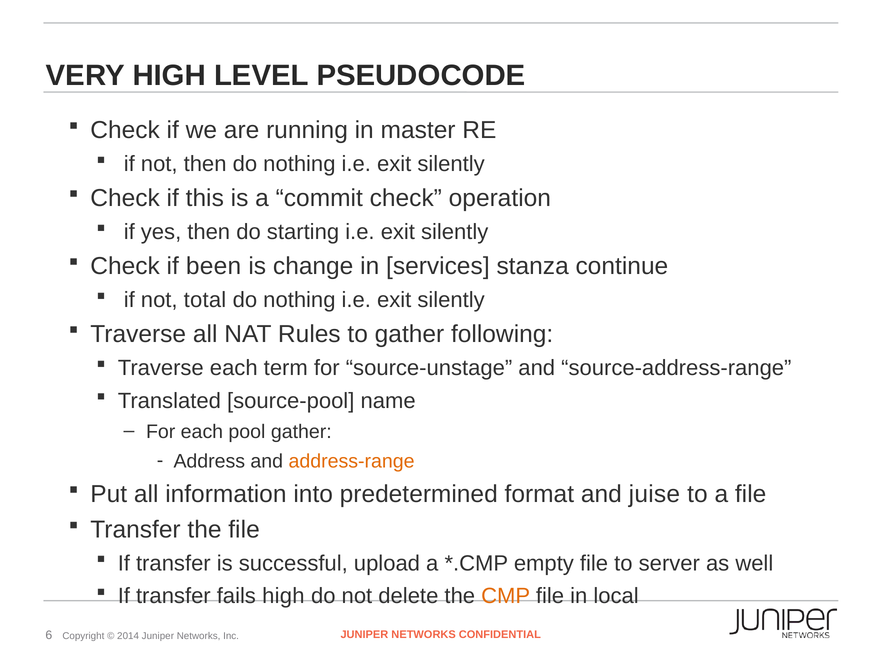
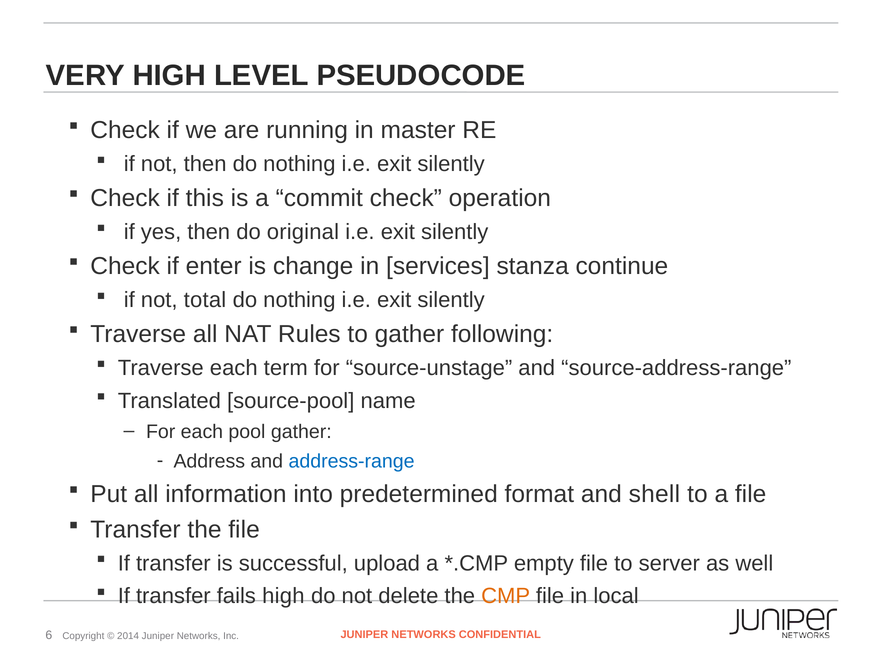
starting: starting -> original (303, 232)
been: been -> enter (214, 267)
address-range colour: orange -> blue (352, 462)
juise: juise -> shell (654, 495)
